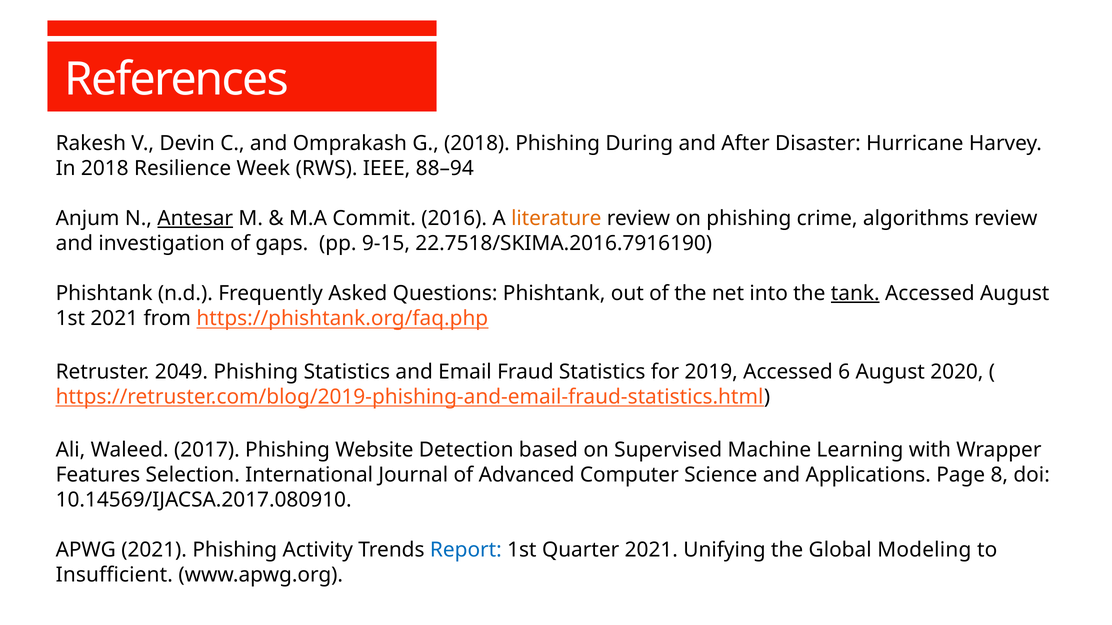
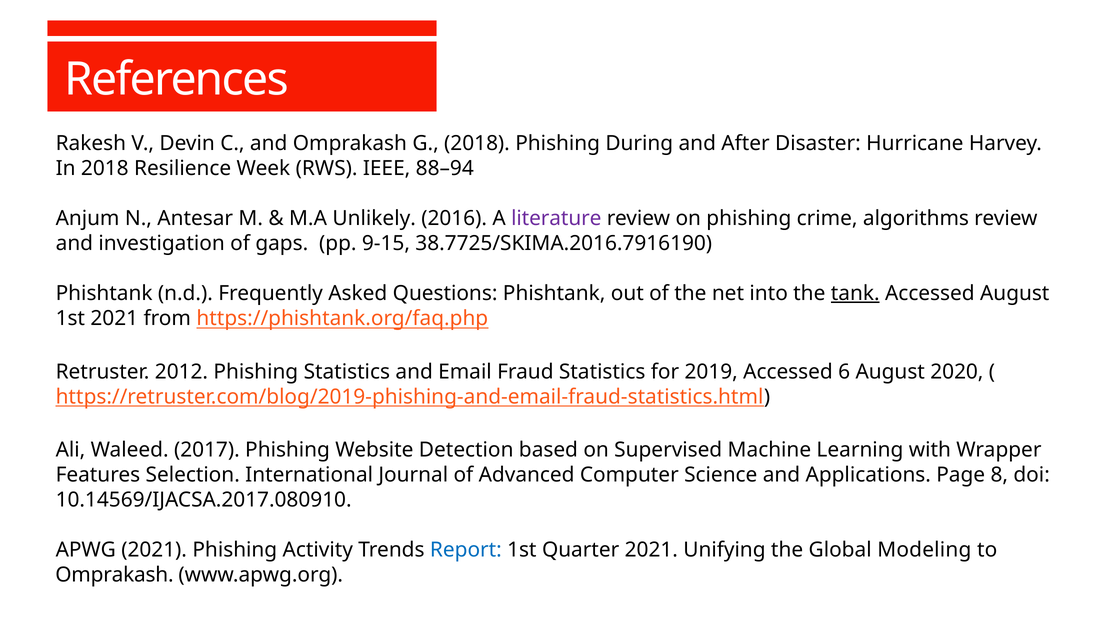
Antesar underline: present -> none (195, 219)
Commit: Commit -> Unlikely (374, 219)
literature colour: orange -> purple (556, 219)
22.7518/SKIMA.2016.7916190: 22.7518/SKIMA.2016.7916190 -> 38.7725/SKIMA.2016.7916190 (564, 244)
2049: 2049 -> 2012 (181, 372)
Insufficient: Insufficient -> Omprakash (114, 576)
